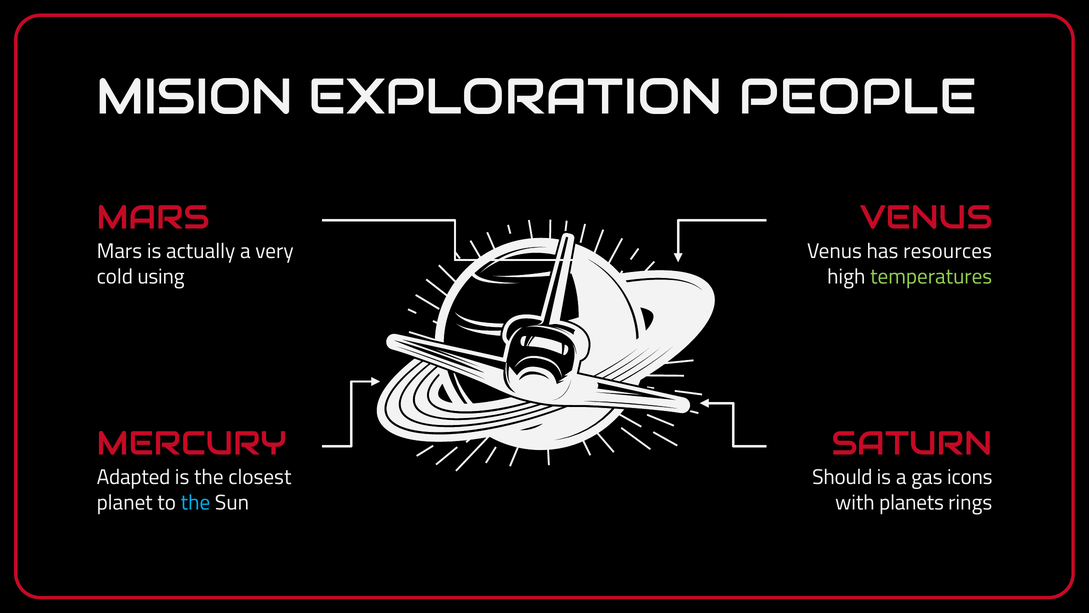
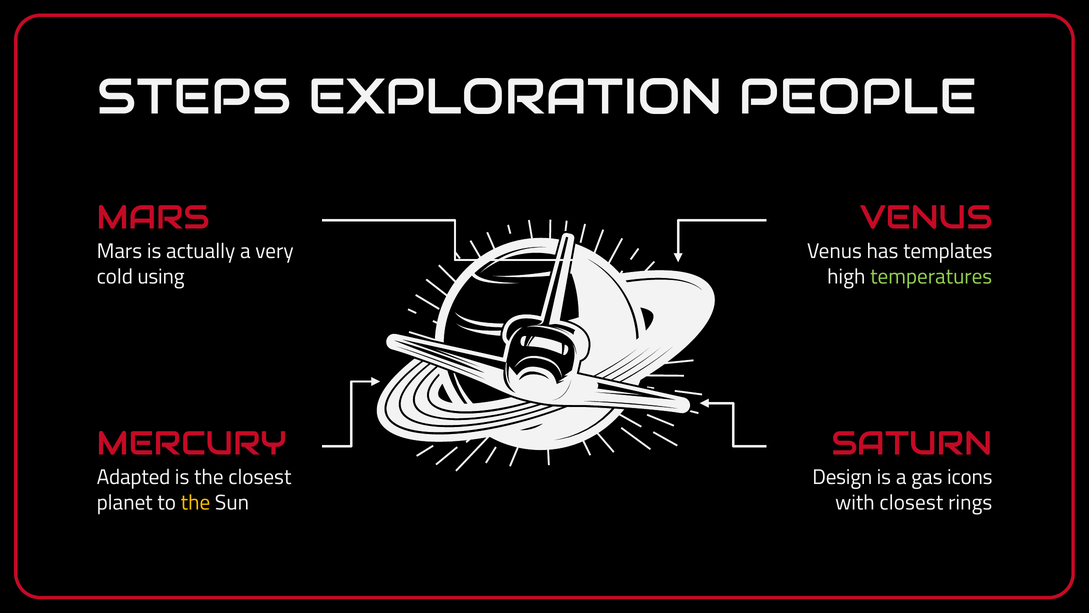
MISION: MISION -> STEPS (194, 97)
resources: resources -> templates (948, 251)
Should: Should -> Design (842, 477)
the colour: light blue -> yellow (195, 502)
with planets: planets -> closest (911, 502)
